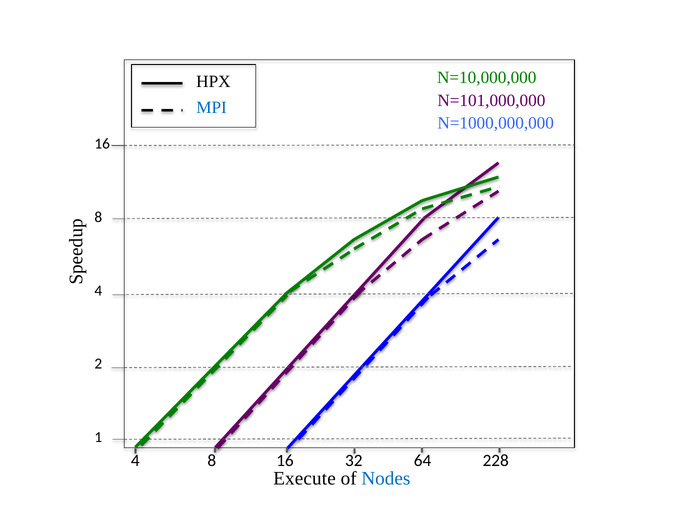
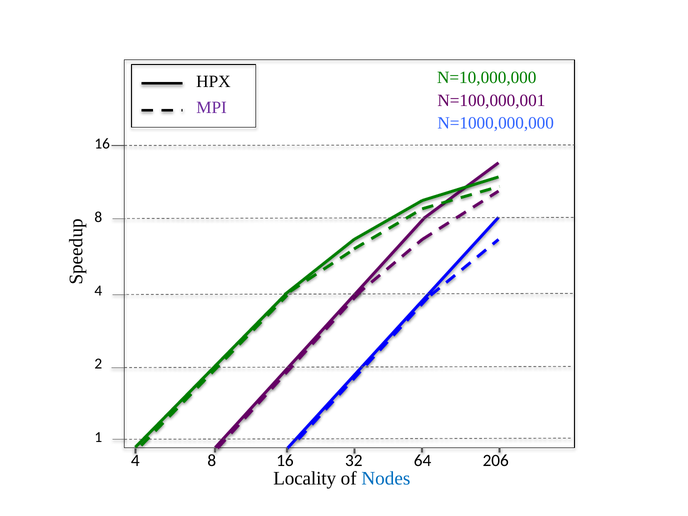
N=101,000,000: N=101,000,000 -> N=100,000,001 (491, 101)
MPI colour: blue -> purple (212, 108)
228: 228 -> 206 (496, 460)
Execute: Execute -> Locality (305, 478)
